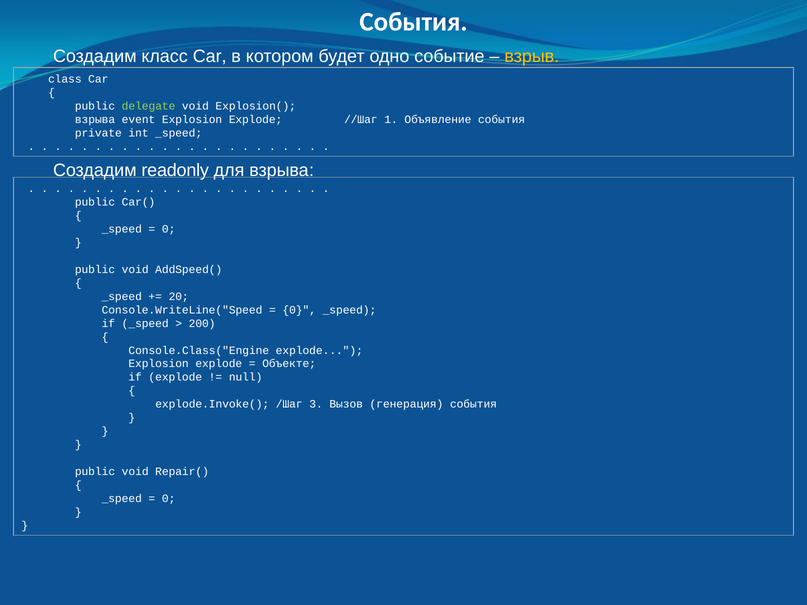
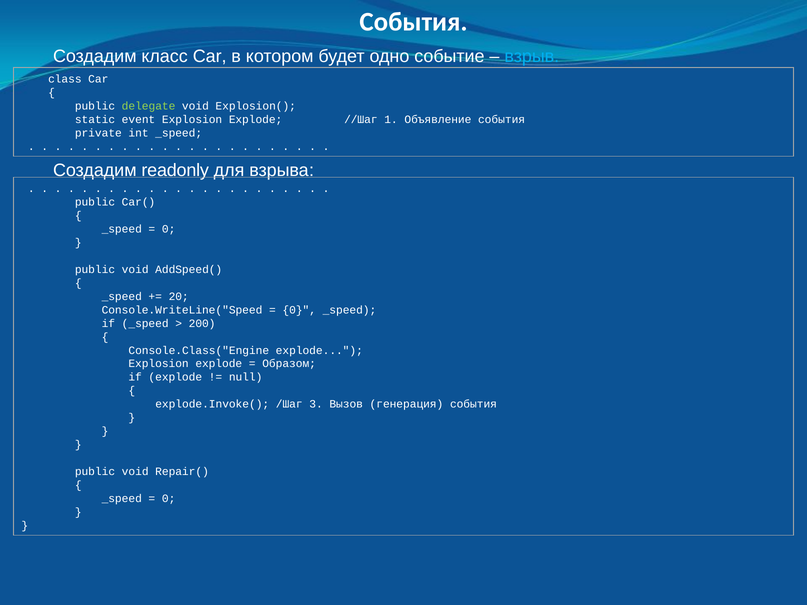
взрыв colour: yellow -> light blue (532, 56)
взрыва: взрыва -> static (95, 120)
Объекте: Объекте -> Образом (289, 364)
